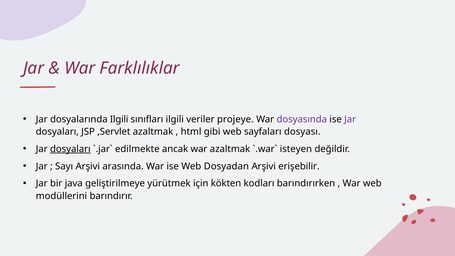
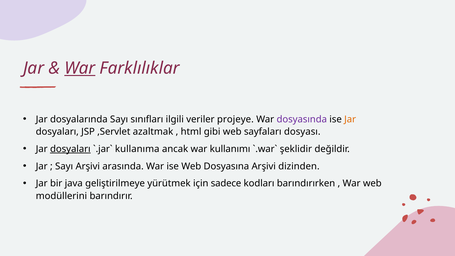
War underline: none -> present (80, 68)
dosyalarında Ilgili: Ilgili -> Sayı (119, 119)
Jar colour: purple -> orange (350, 119)
edilmekte: edilmekte -> kullanıma (137, 149)
war azaltmak: azaltmak -> kullanımı (230, 149)
isteyen: isteyen -> şeklidir (296, 149)
Dosyadan: Dosyadan -> Dosyasına (226, 166)
erişebilir: erişebilir -> dizinden (299, 166)
kökten: kökten -> sadece (226, 183)
